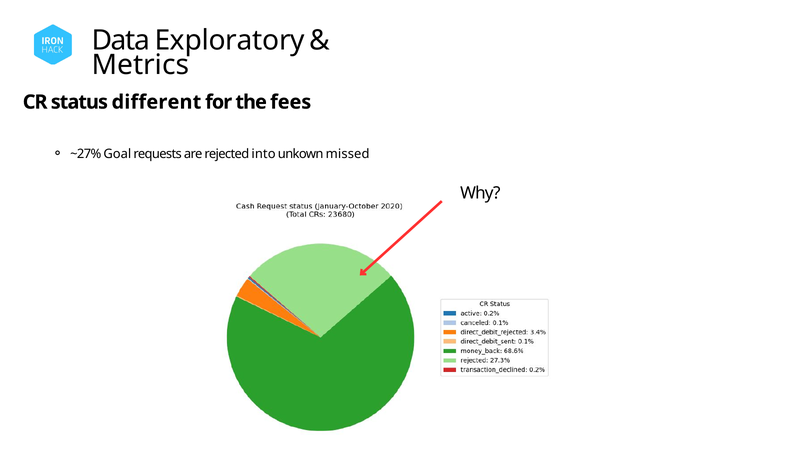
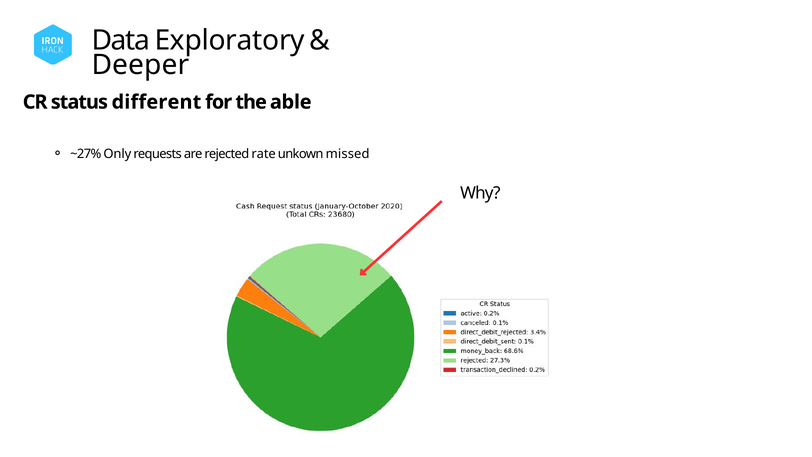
Metrics: Metrics -> Deeper (140, 65)
fees: fees -> able (291, 102)
Goal: Goal -> Only (117, 154)
into: into -> rate (264, 154)
